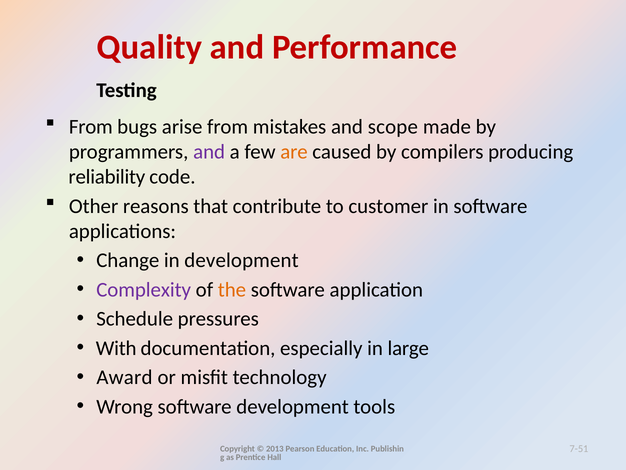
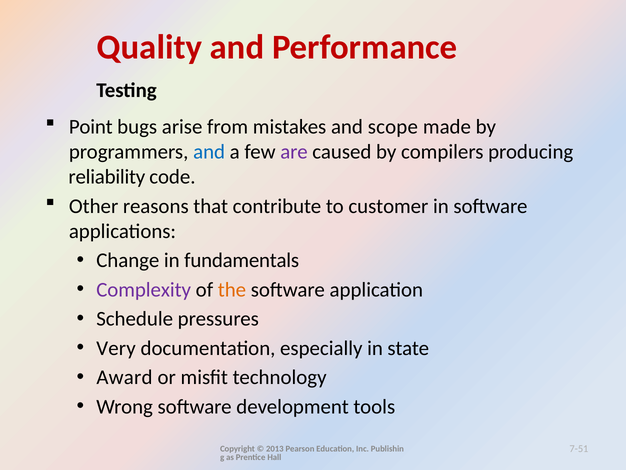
From: From -> Point (91, 127)
and colour: purple -> blue (209, 152)
are colour: orange -> purple (294, 152)
in development: development -> fundamentals (242, 260)
With: With -> Very (116, 348)
large: large -> state (408, 348)
